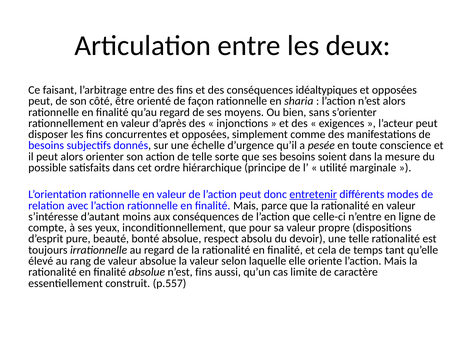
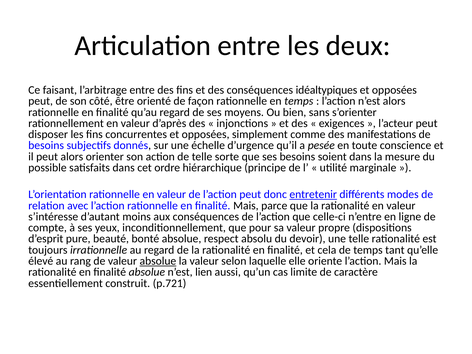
en sharia: sharia -> temps (299, 101)
absolue underline: none -> present (158, 261)
n’est fins: fins -> lien (204, 272)
p.557: p.557 -> p.721 (170, 283)
